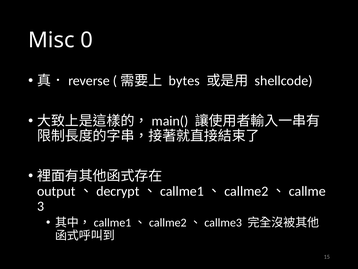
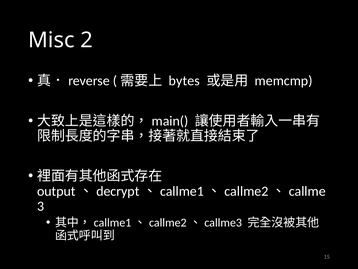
0: 0 -> 2 (87, 40)
shellcode: shellcode -> memcmp (284, 81)
